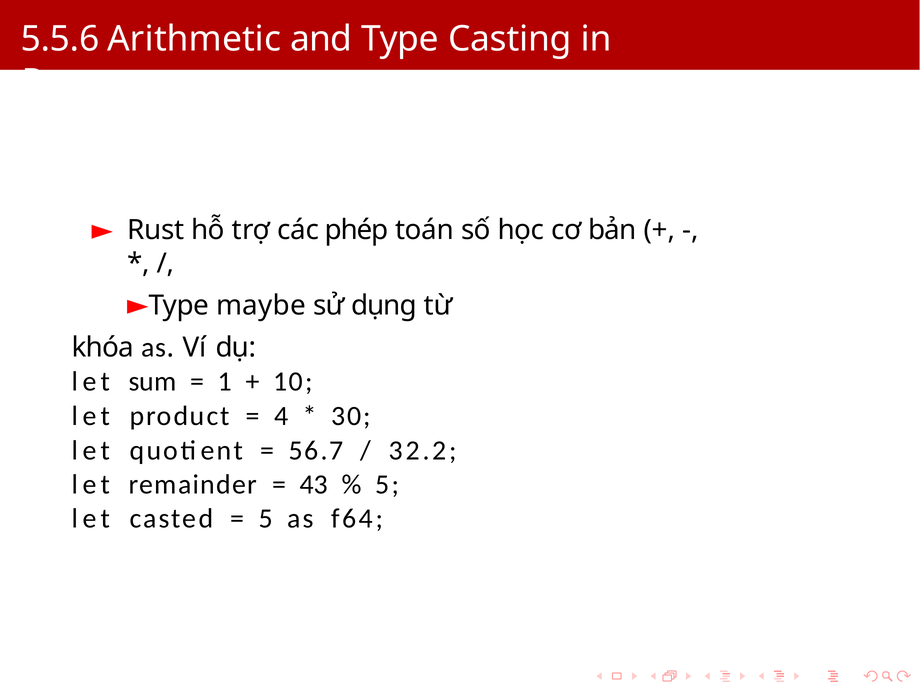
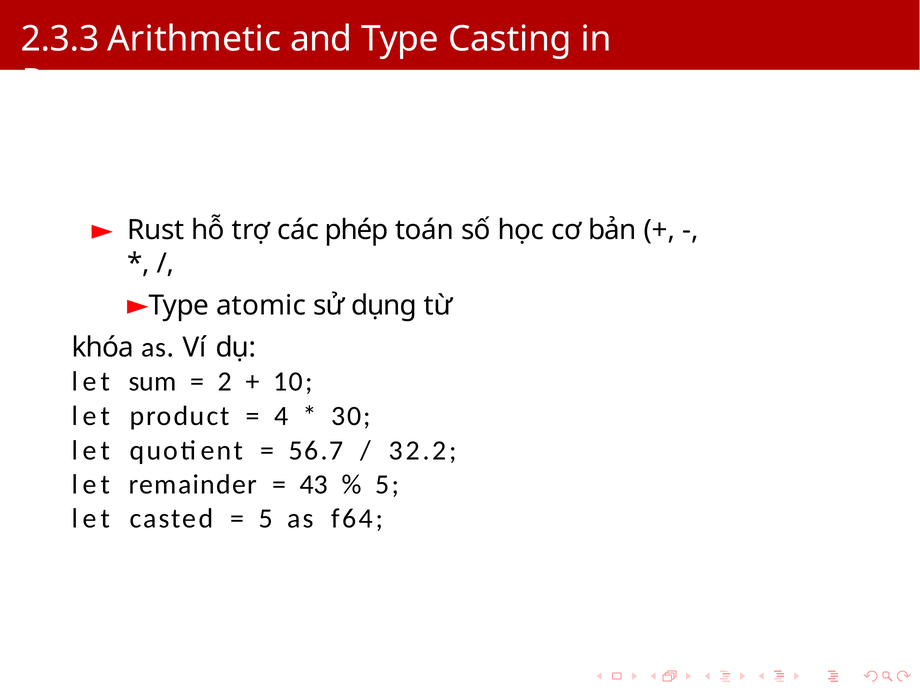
5.5.6: 5.5.6 -> 2.3.3 (60, 39)
maybe: maybe -> atomic (261, 305)
1: 1 -> 2 (225, 382)
